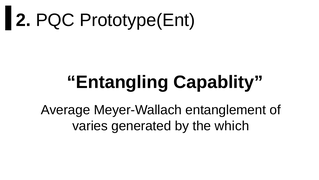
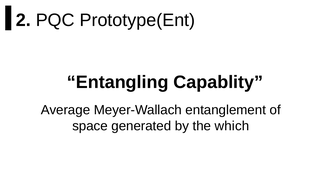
varies: varies -> space (90, 125)
